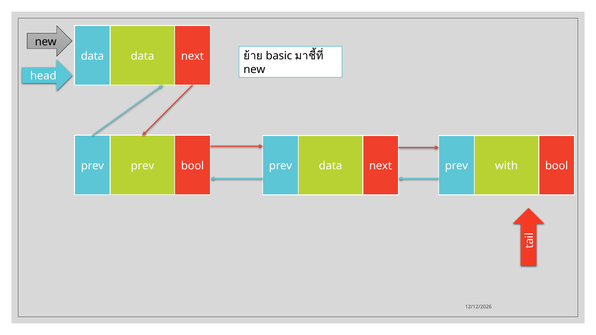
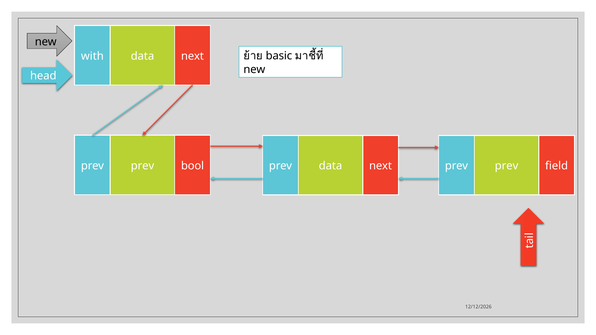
data: data -> with (92, 56)
next with: with -> prev (507, 166)
bool: bool -> field (557, 166)
